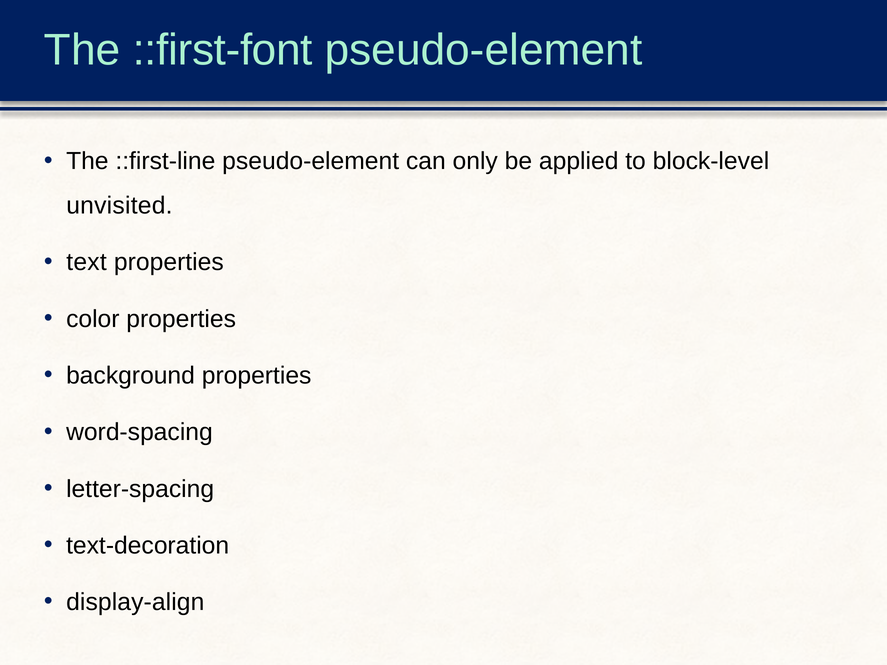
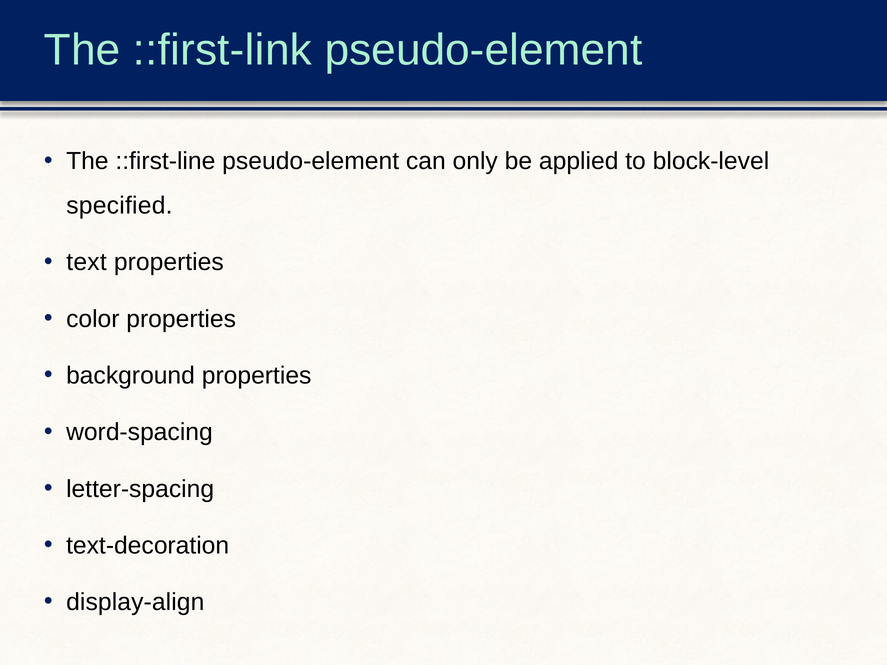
::first-font: ::first-font -> ::first-link (222, 50)
unvisited: unvisited -> specified (119, 206)
